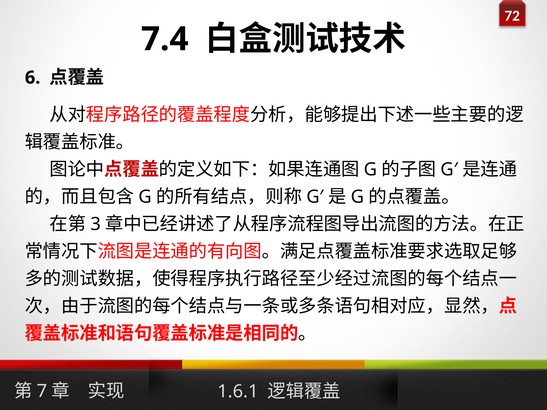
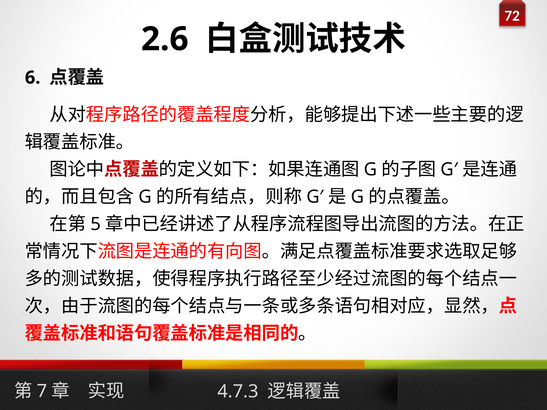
7.4: 7.4 -> 2.6 (165, 39)
3: 3 -> 5 (96, 224)
1.6.1: 1.6.1 -> 4.7.3 (238, 392)
